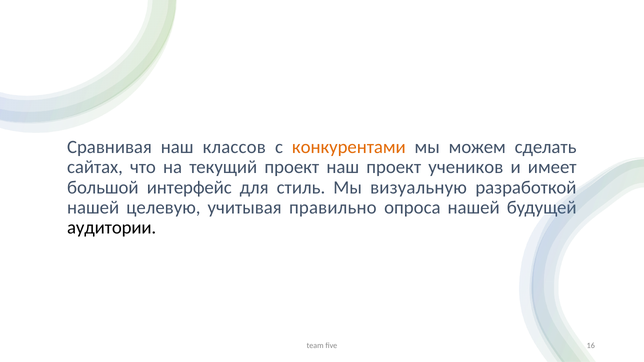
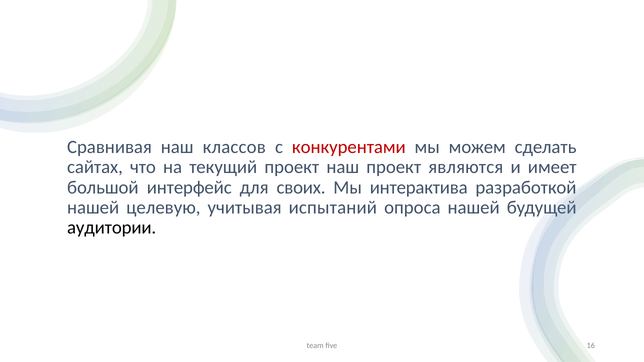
конкурентами colour: orange -> red (349, 147)
учеников: учеников -> являются (466, 167)
стиль: стиль -> своих (301, 187)
визуальную: визуальную -> интерактива (419, 187)
правильно: правильно -> испытаний (333, 208)
